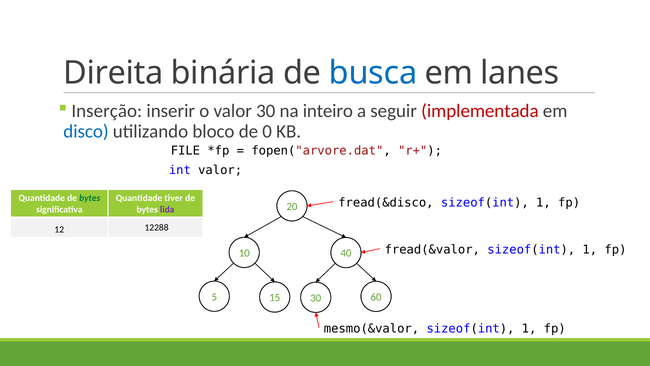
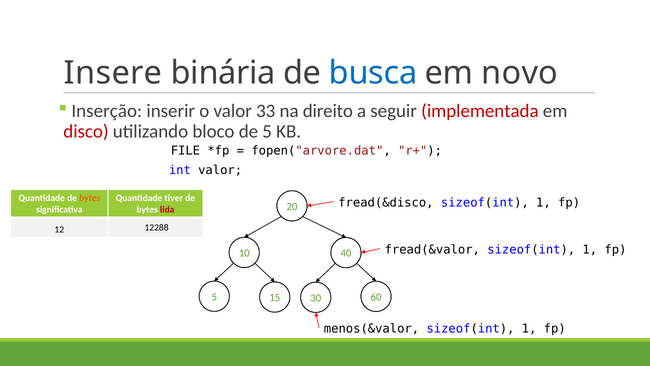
Direita: Direita -> Insere (113, 73)
lanes: lanes -> novo (520, 73)
valor 30: 30 -> 33 (266, 111)
inteiro: inteiro -> direito (328, 111)
disco colour: blue -> red (86, 131)
de 0: 0 -> 5 (267, 131)
bytes colour: green -> orange (90, 198)
lida colour: purple -> red (167, 210)
mesmo(&valor: mesmo(&valor -> menos(&valor (372, 328)
